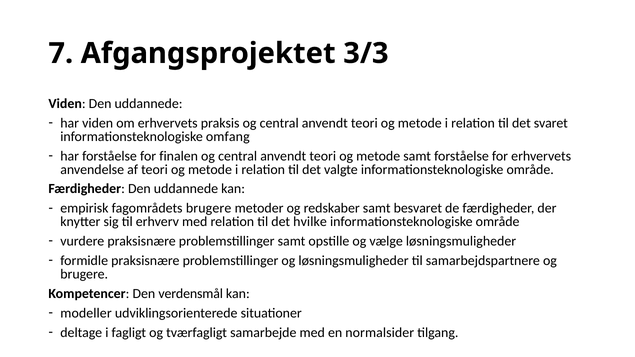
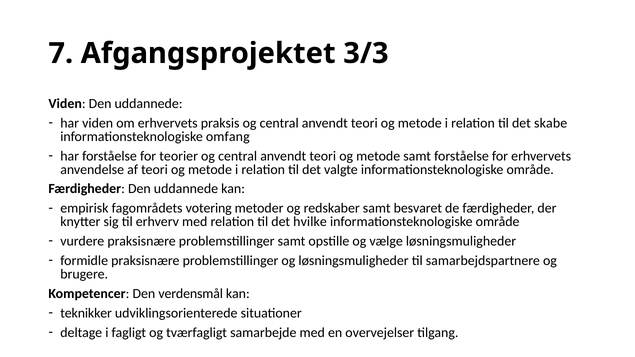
svaret: svaret -> skabe (551, 123)
finalen: finalen -> teorier (179, 156)
fagområdets brugere: brugere -> votering (209, 208)
modeller: modeller -> teknikker (86, 313)
normalsider: normalsider -> overvejelser (380, 333)
